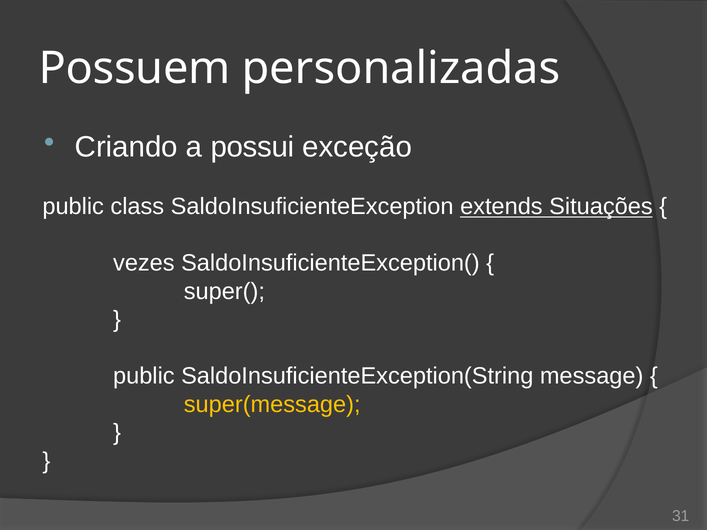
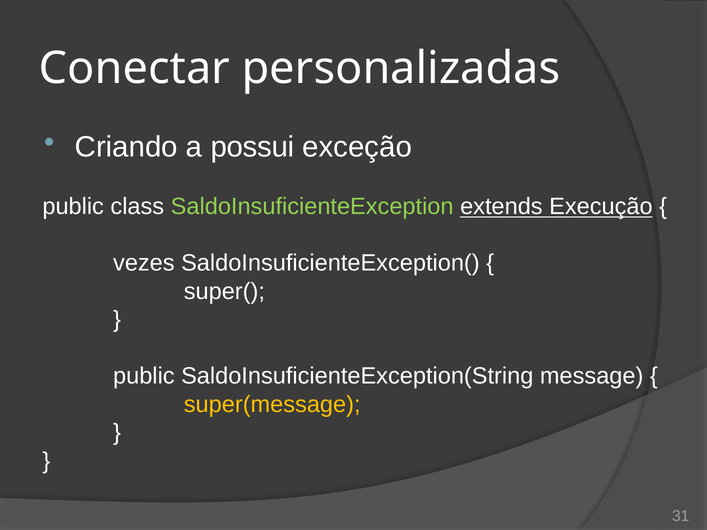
Possuem: Possuem -> Conectar (135, 69)
SaldoInsuficienteException colour: white -> light green (312, 207)
Situações: Situações -> Execução (601, 207)
